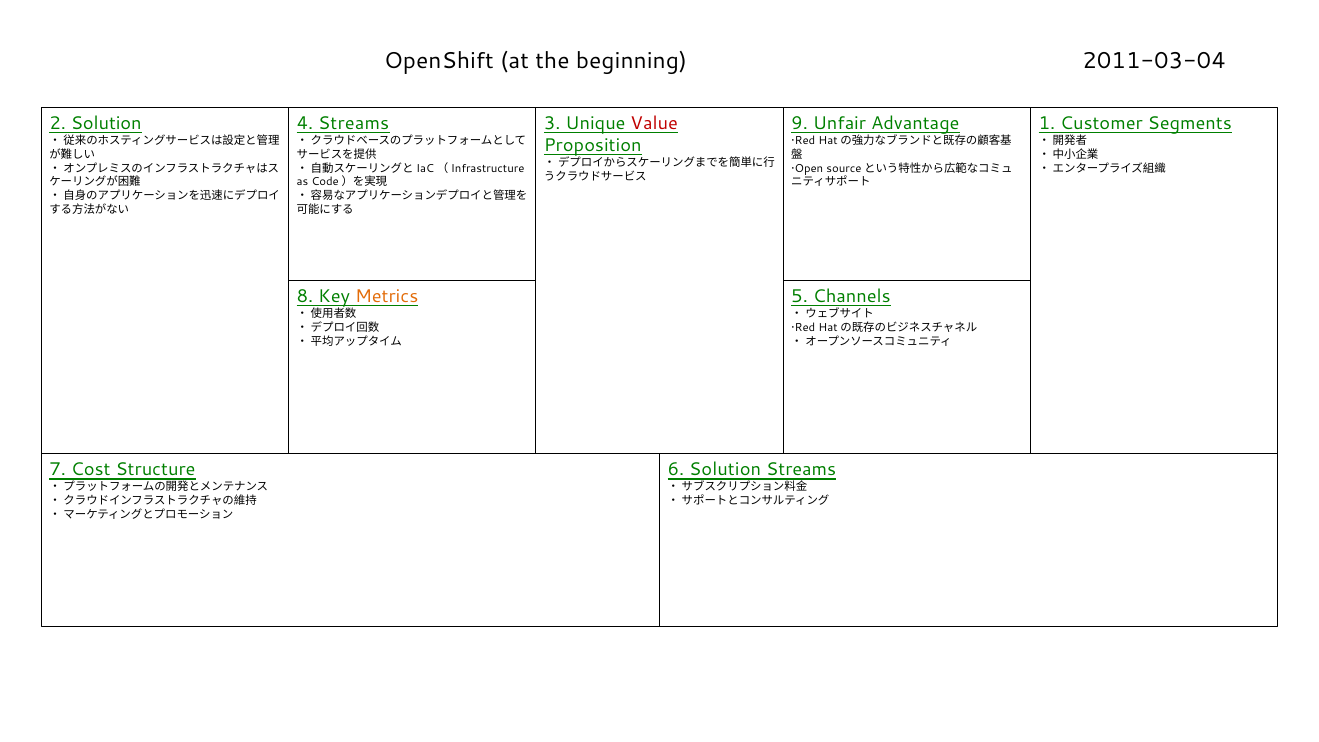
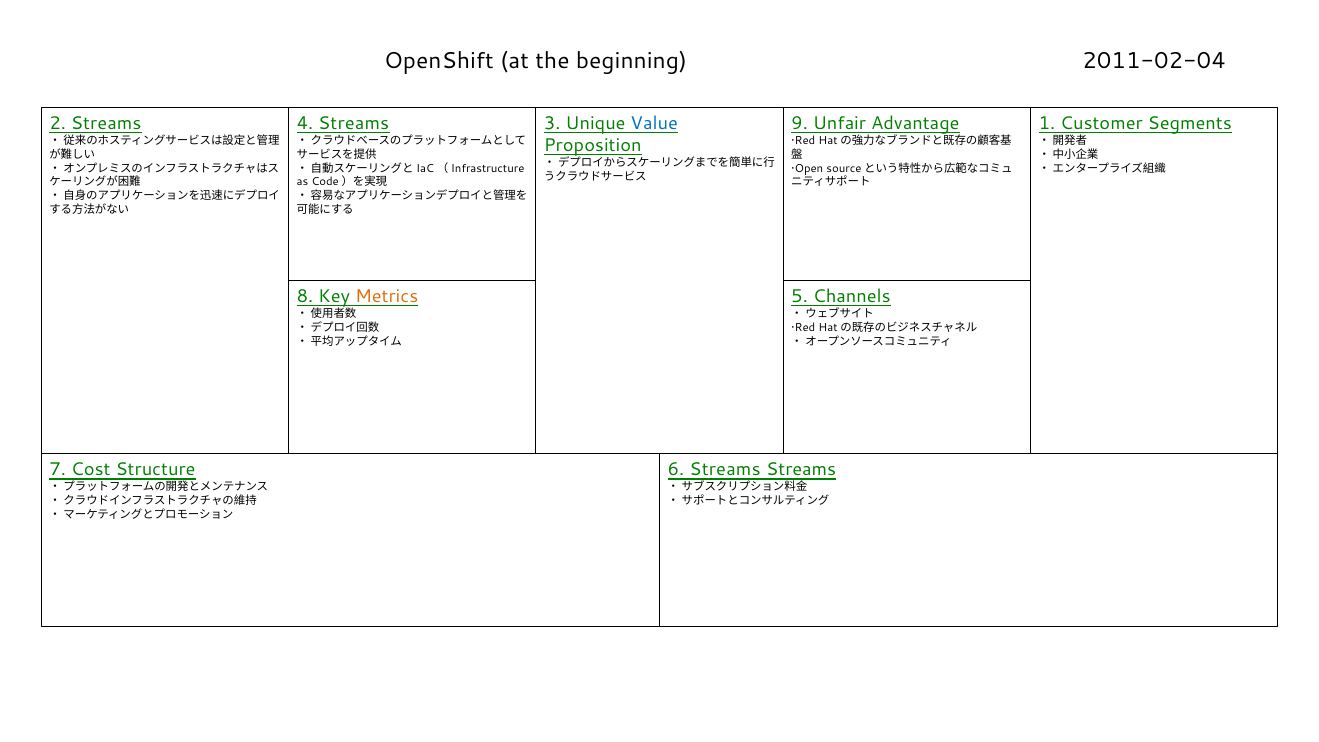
2011-03-04: 2011-03-04 -> 2011-02-04 (1154, 61)
2 Solution: Solution -> Streams (106, 123)
Value colour: red -> blue (654, 123)
6 Solution: Solution -> Streams (725, 470)
